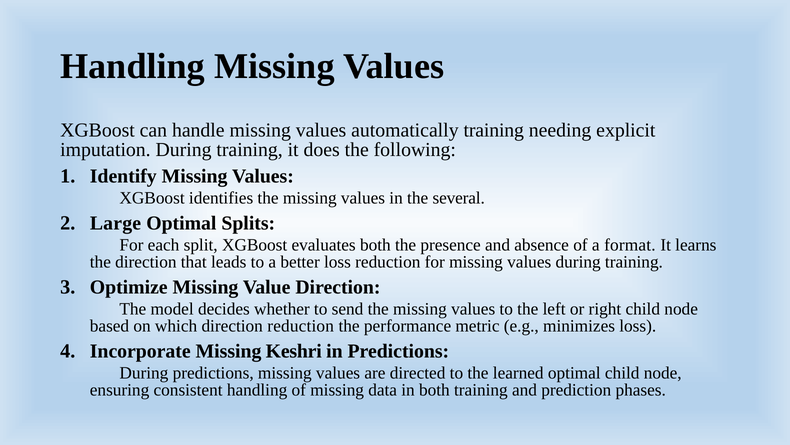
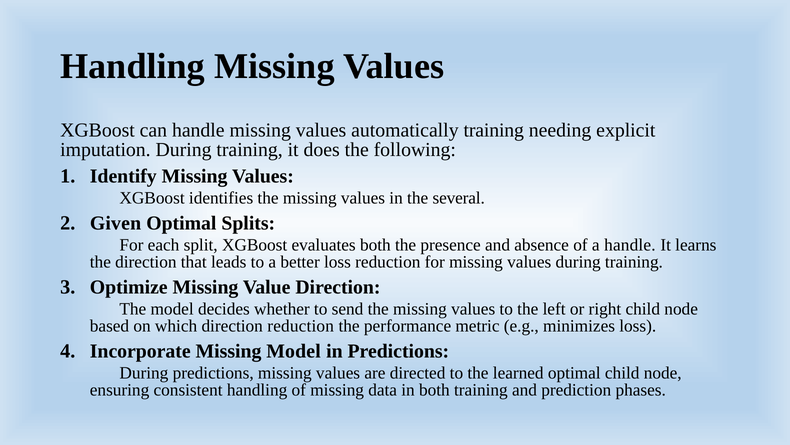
Large: Large -> Given (115, 223)
a format: format -> handle (630, 245)
Missing Keshri: Keshri -> Model (294, 351)
